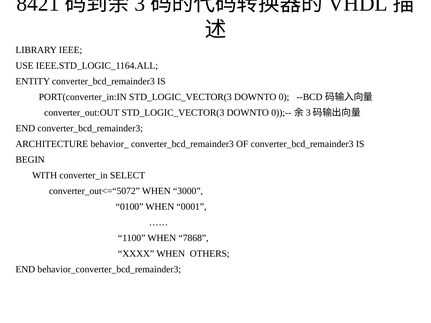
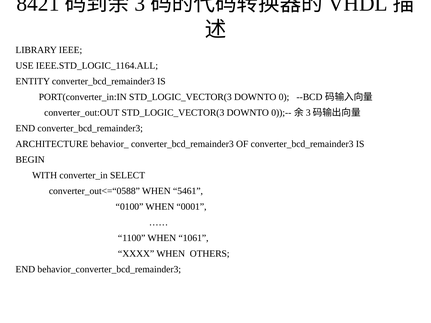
converter_out<=“5072: converter_out<=“5072 -> converter_out<=“0588 (94, 191)
3000: 3000 -> 5461 (188, 191)
7868: 7868 -> 1061 (194, 238)
